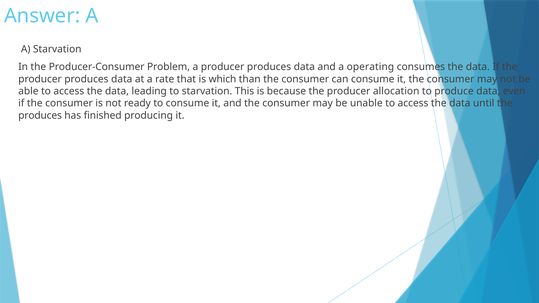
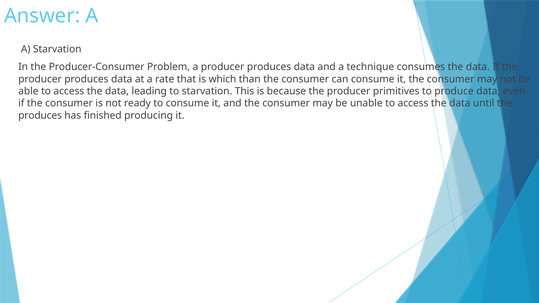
operating: operating -> technique (370, 67)
allocation: allocation -> primitives (396, 91)
